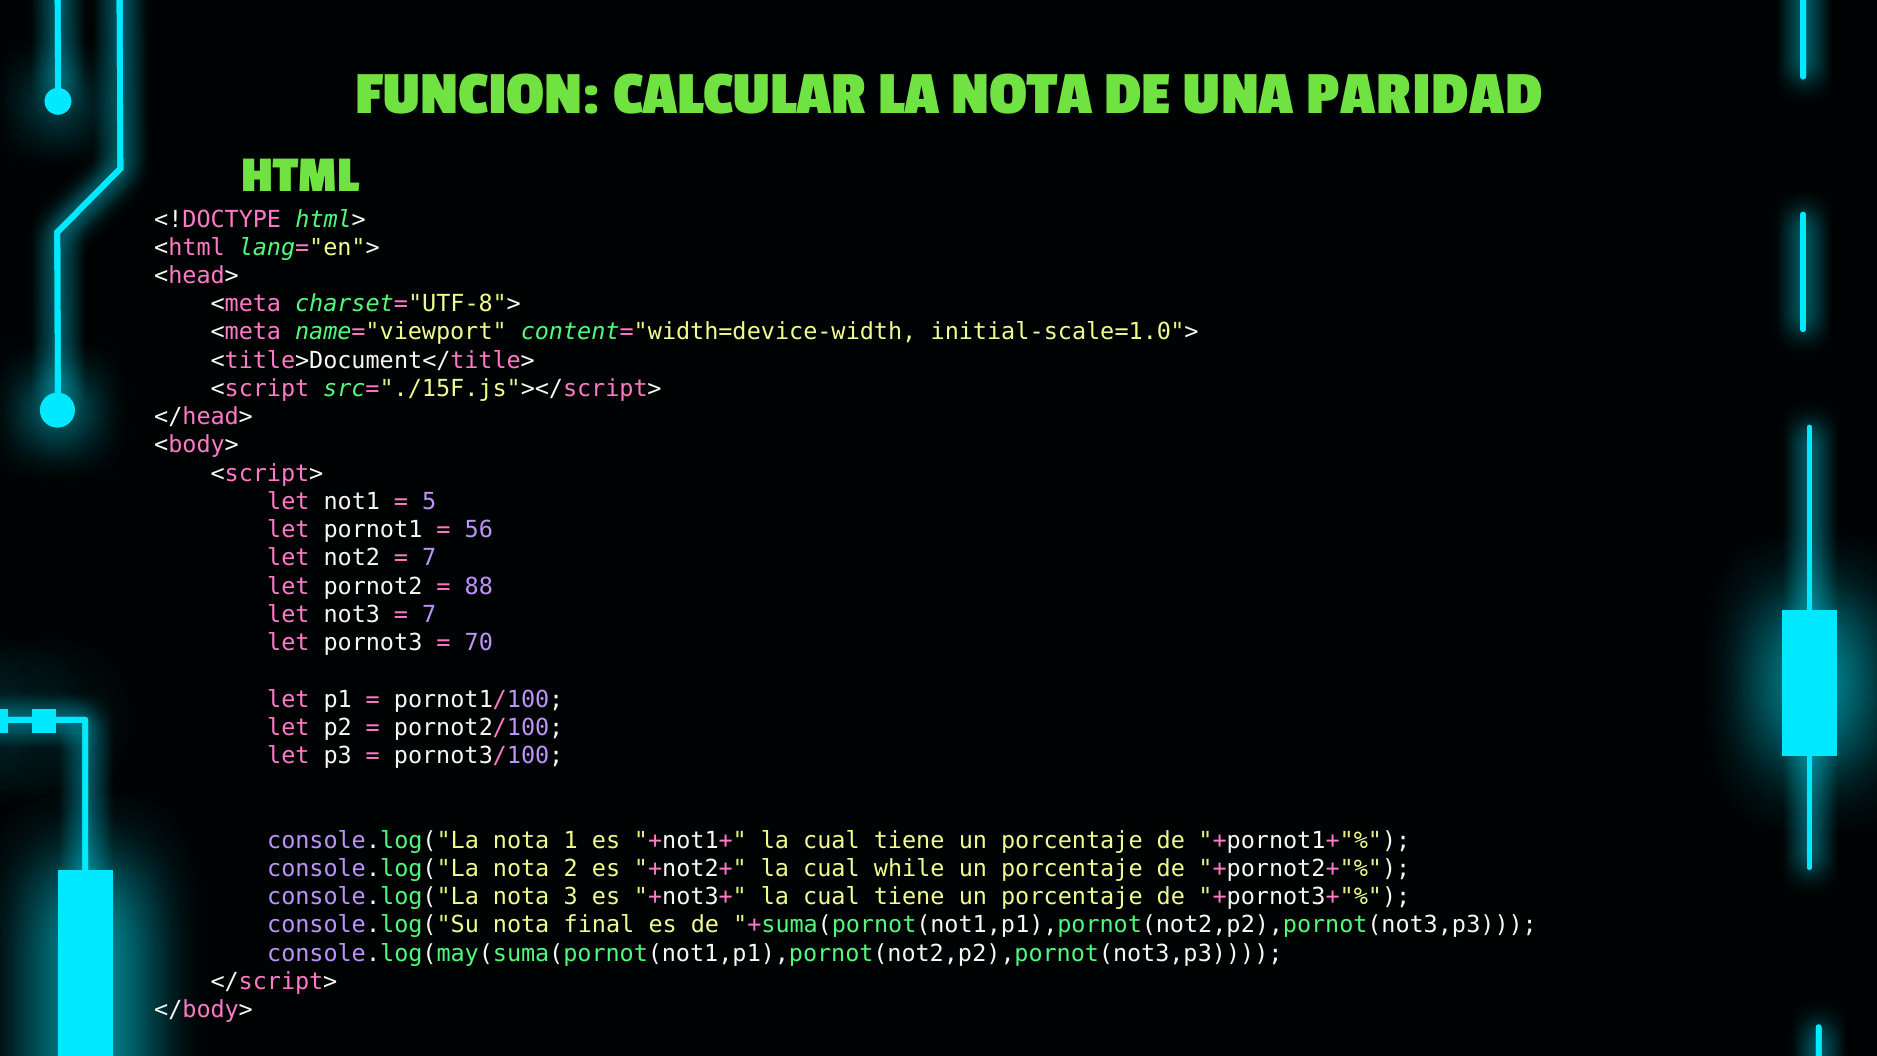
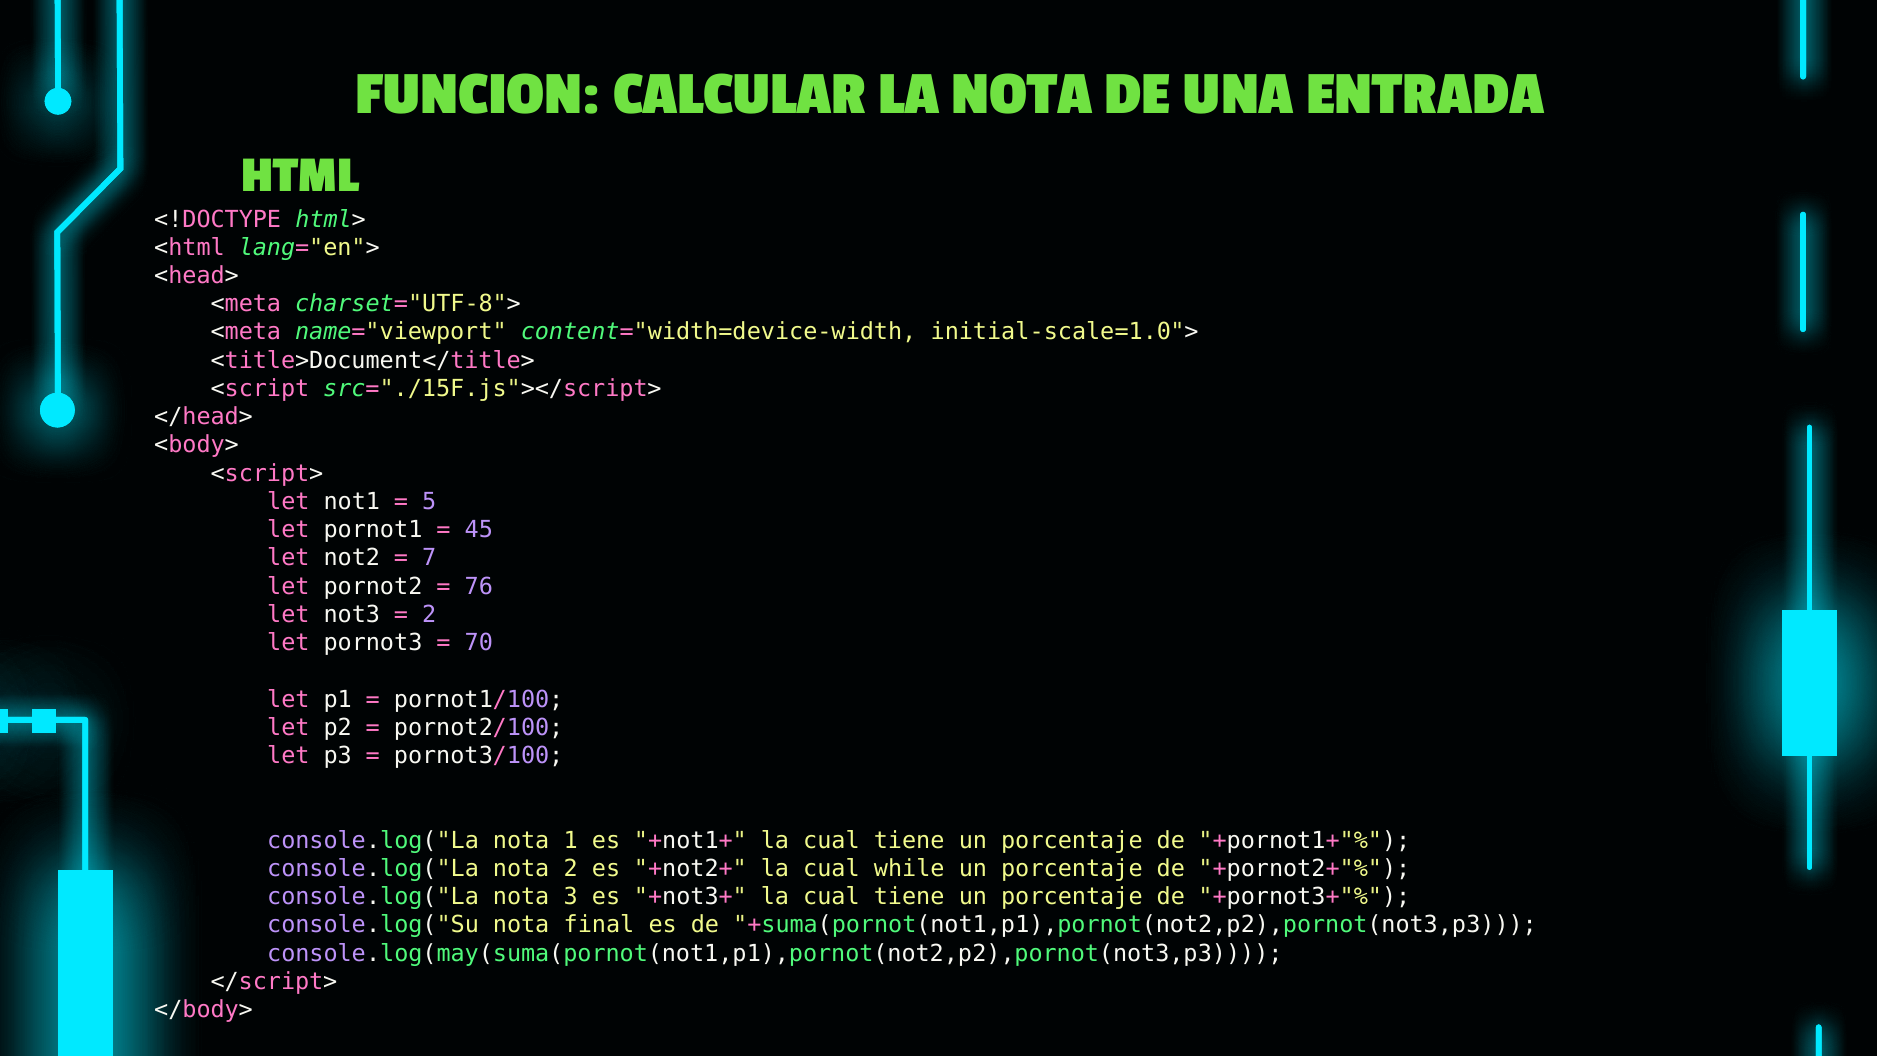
PARIDAD: PARIDAD -> ENTRADA (1425, 92)
56: 56 -> 45 (479, 530)
88: 88 -> 76 (479, 586)
7: 7 -> 2 (429, 614)
